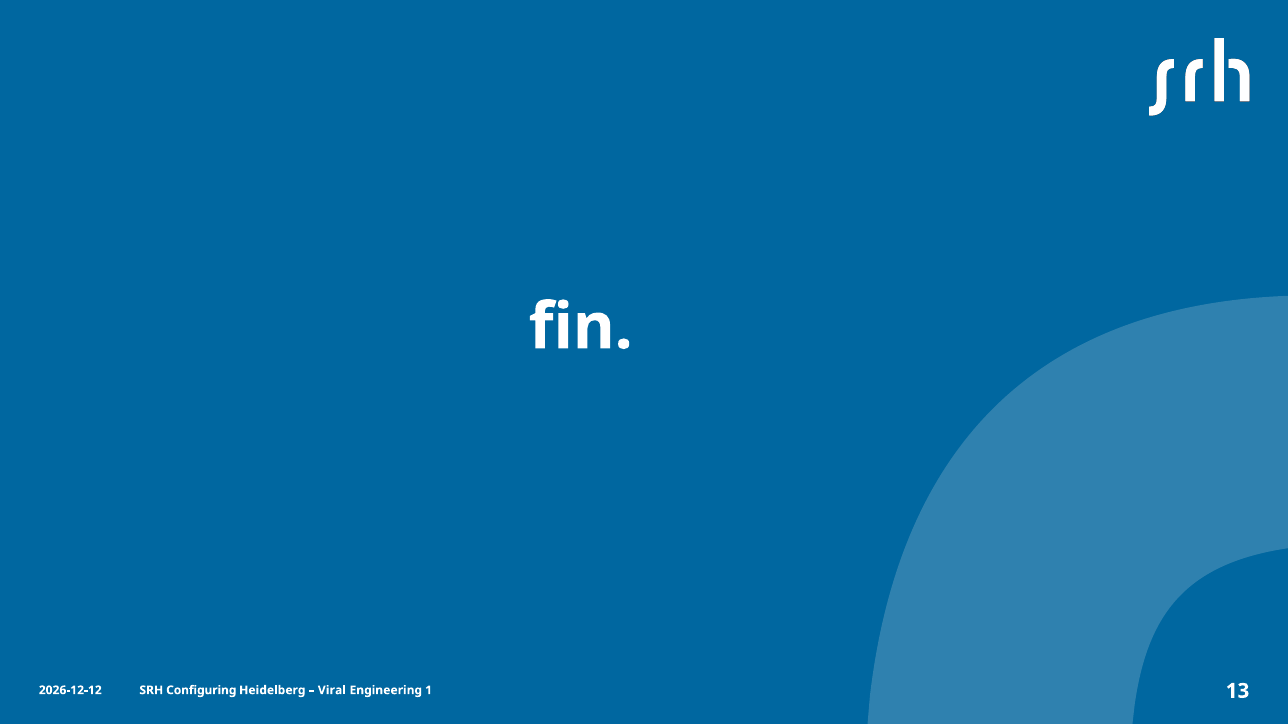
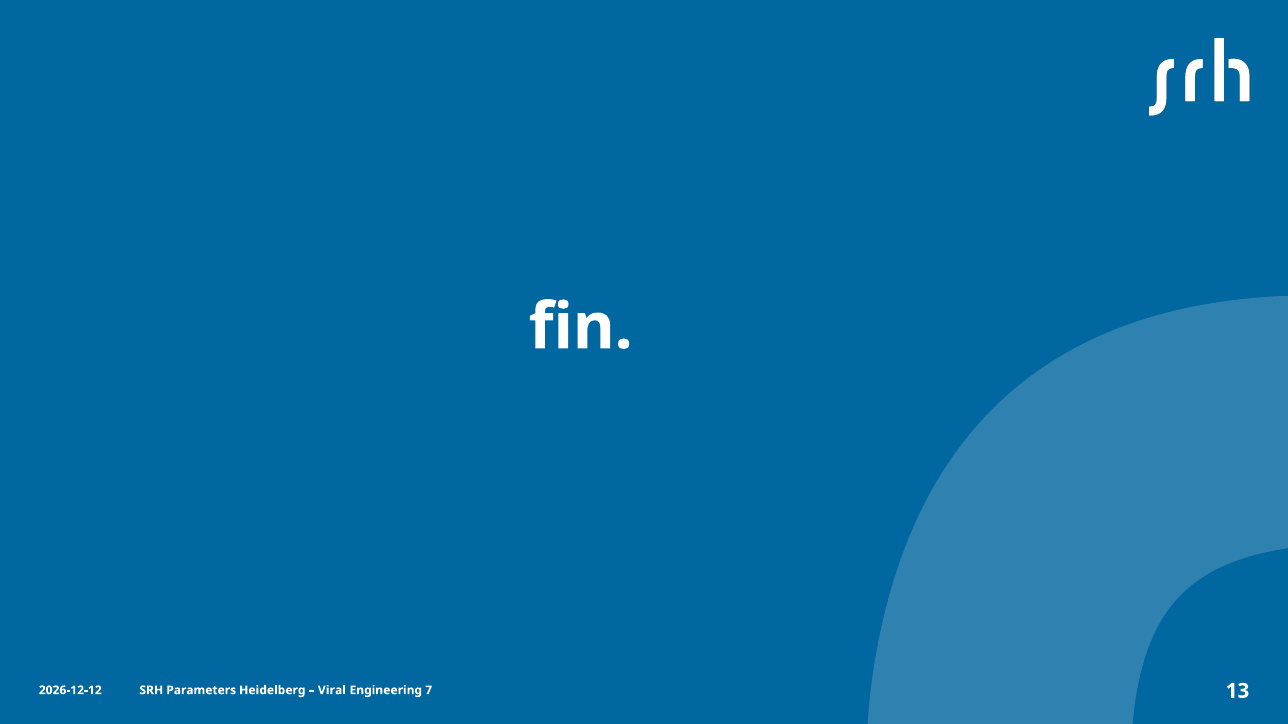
Configuring: Configuring -> Parameters (201, 691)
1: 1 -> 7 (429, 691)
